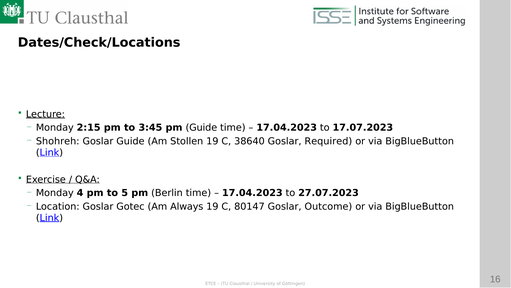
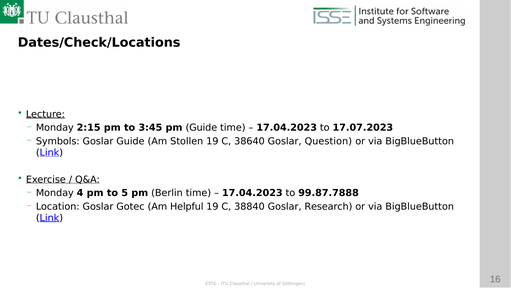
Shohreh: Shohreh -> Symbols (58, 141)
Required: Required -> Question (328, 141)
27.07.2023: 27.07.2023 -> 99.87.7888 (329, 193)
Always: Always -> Helpful (187, 206)
80147: 80147 -> 38840 (249, 206)
Outcome: Outcome -> Research (328, 206)
